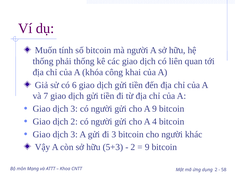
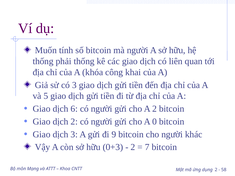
có 6: 6 -> 3 (74, 85)
7: 7 -> 5 (46, 96)
3: 3 -> 6 (74, 109)
A 9: 9 -> 2 (154, 109)
4: 4 -> 0 (154, 122)
đi 3: 3 -> 9 (114, 135)
5+3: 5+3 -> 0+3 (113, 147)
9: 9 -> 7 (147, 147)
